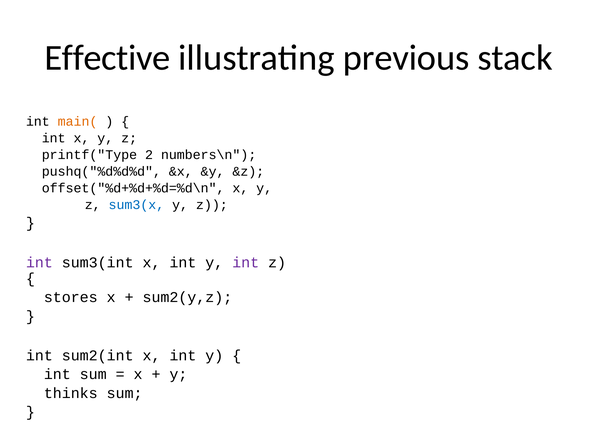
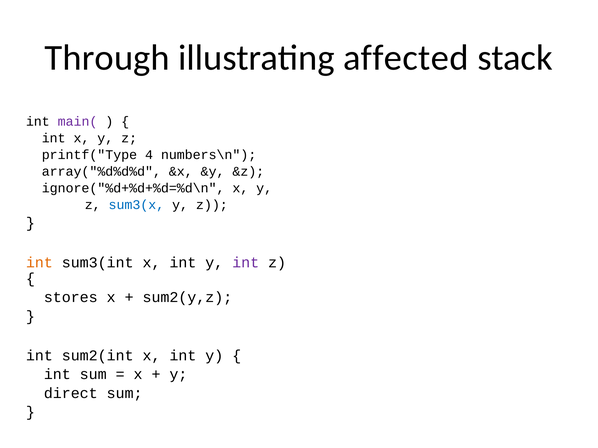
Effective: Effective -> Through (107, 58)
previous: previous -> affected (406, 58)
main( colour: orange -> purple (78, 122)
2: 2 -> 4 (149, 155)
pushq("%d%d%d: pushq("%d%d%d -> array("%d%d%d (101, 172)
offset("%d+%d+%d=%d\n: offset("%d+%d+%d=%d\n -> ignore("%d+%d+%d=%d\n (133, 188)
int colour: purple -> orange (39, 263)
thinks: thinks -> direct (71, 394)
